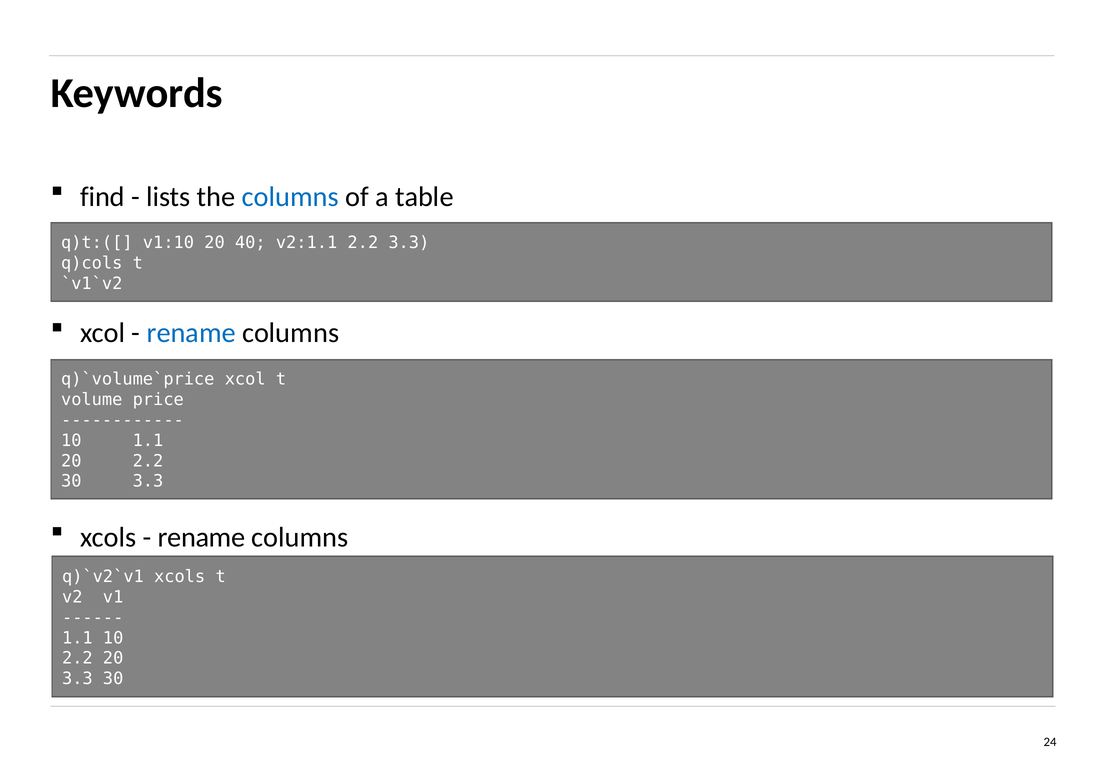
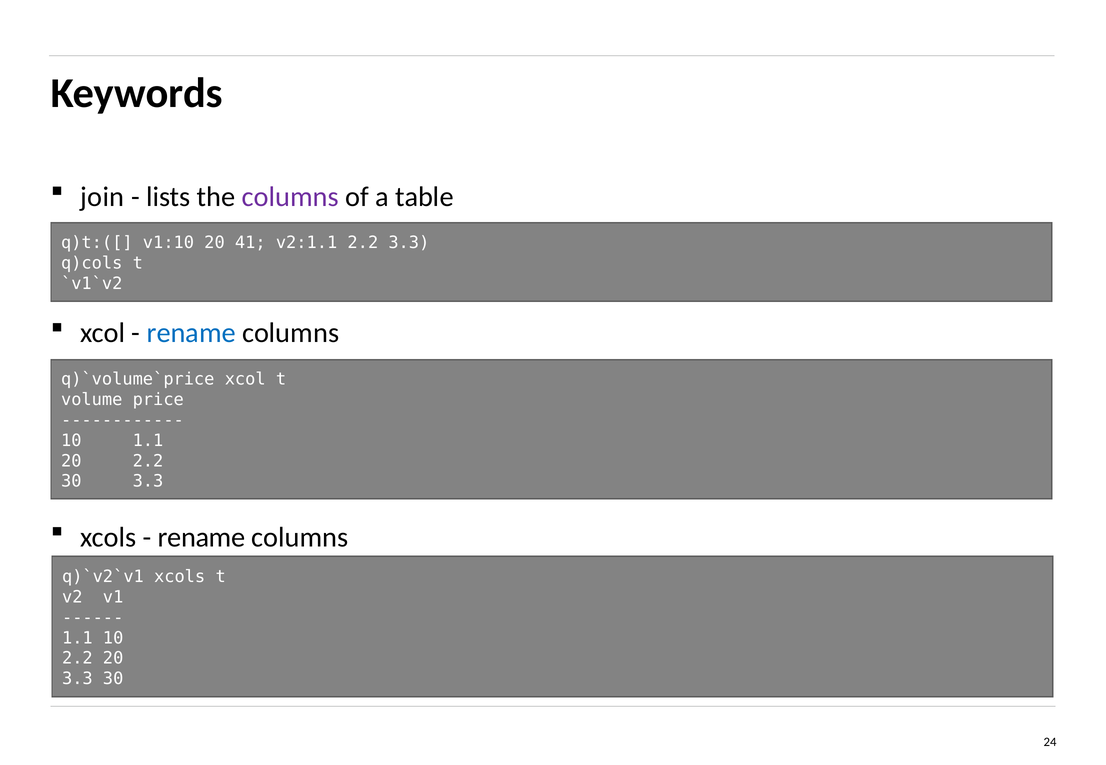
find: find -> join (102, 197)
columns colour: blue -> purple (290, 197)
40: 40 -> 41 (250, 243)
